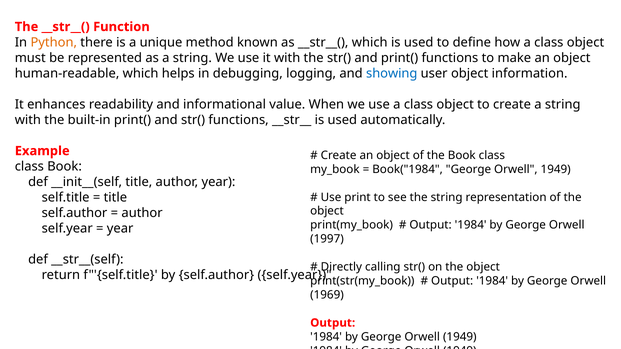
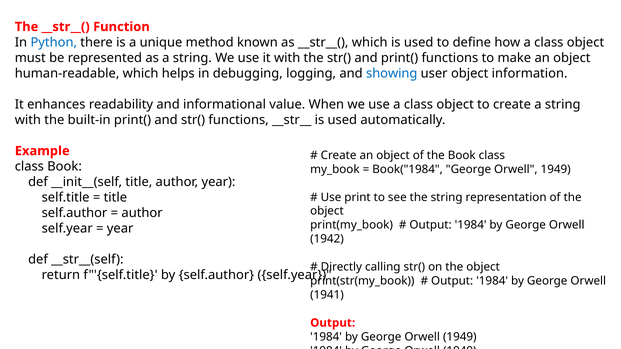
Python colour: orange -> blue (54, 42)
1997: 1997 -> 1942 (327, 239)
1969: 1969 -> 1941 (327, 295)
